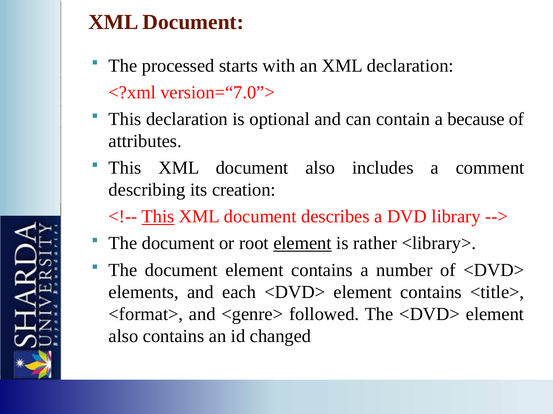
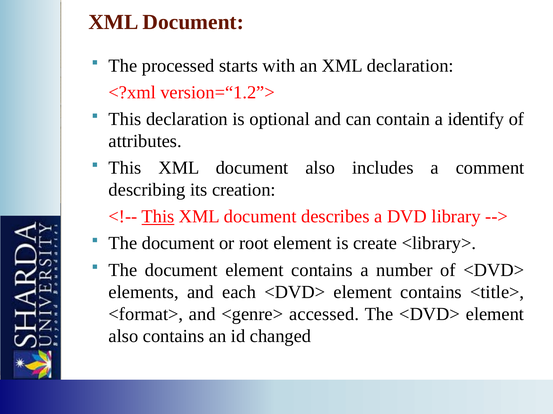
version=“7.0”>: version=“7.0”> -> version=“1.2”> (218, 92)
because: because -> identify (476, 119)
element underline: present -> none (303, 244)
rather: rather -> create (375, 244)
followed: followed -> accessed (324, 315)
